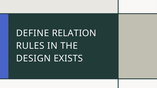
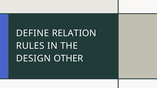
EXISTS: EXISTS -> OTHER (68, 59)
